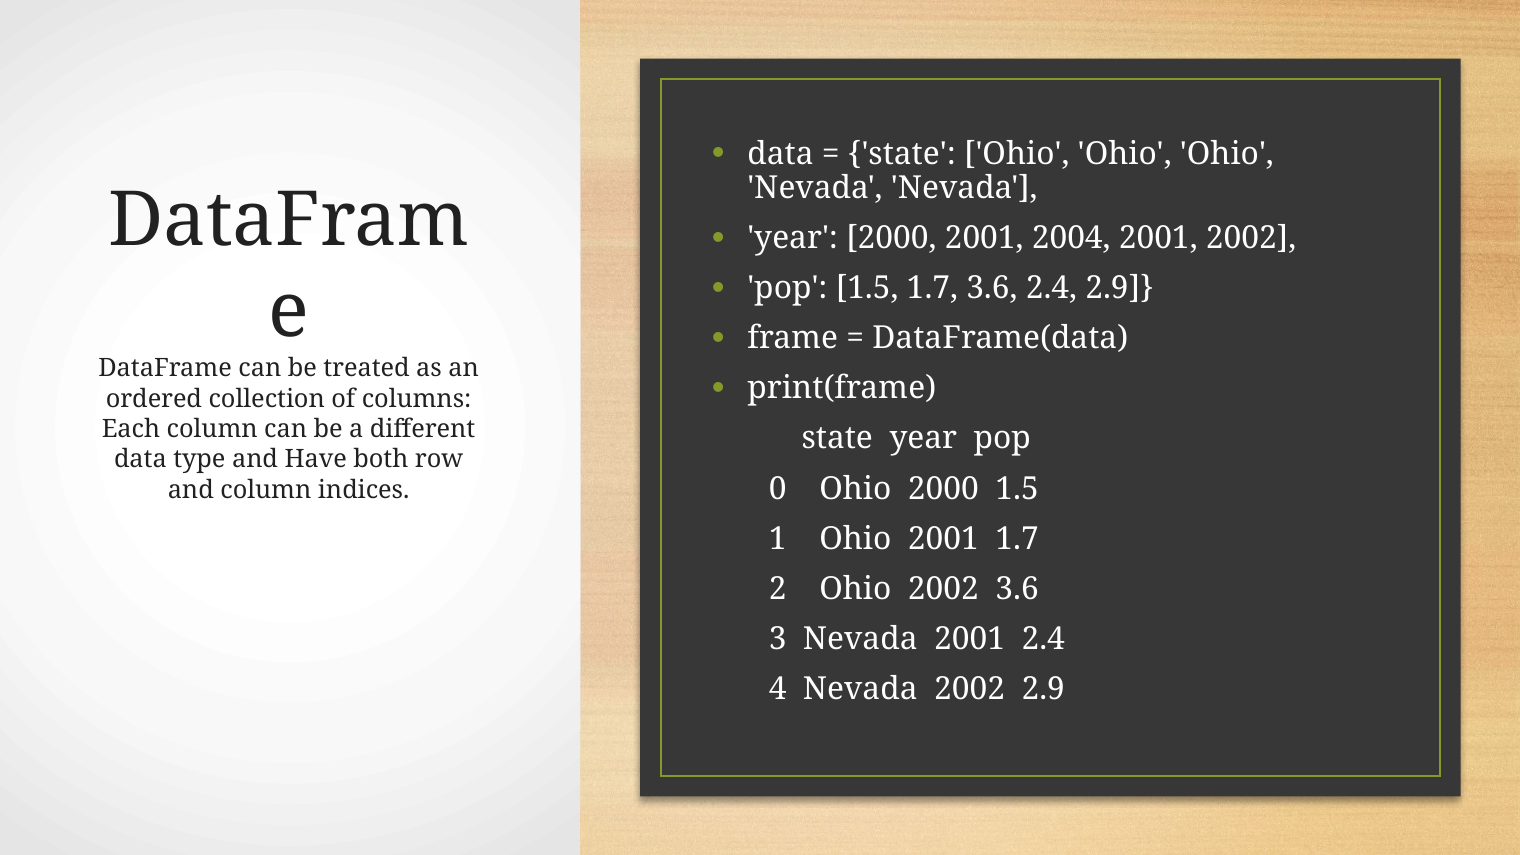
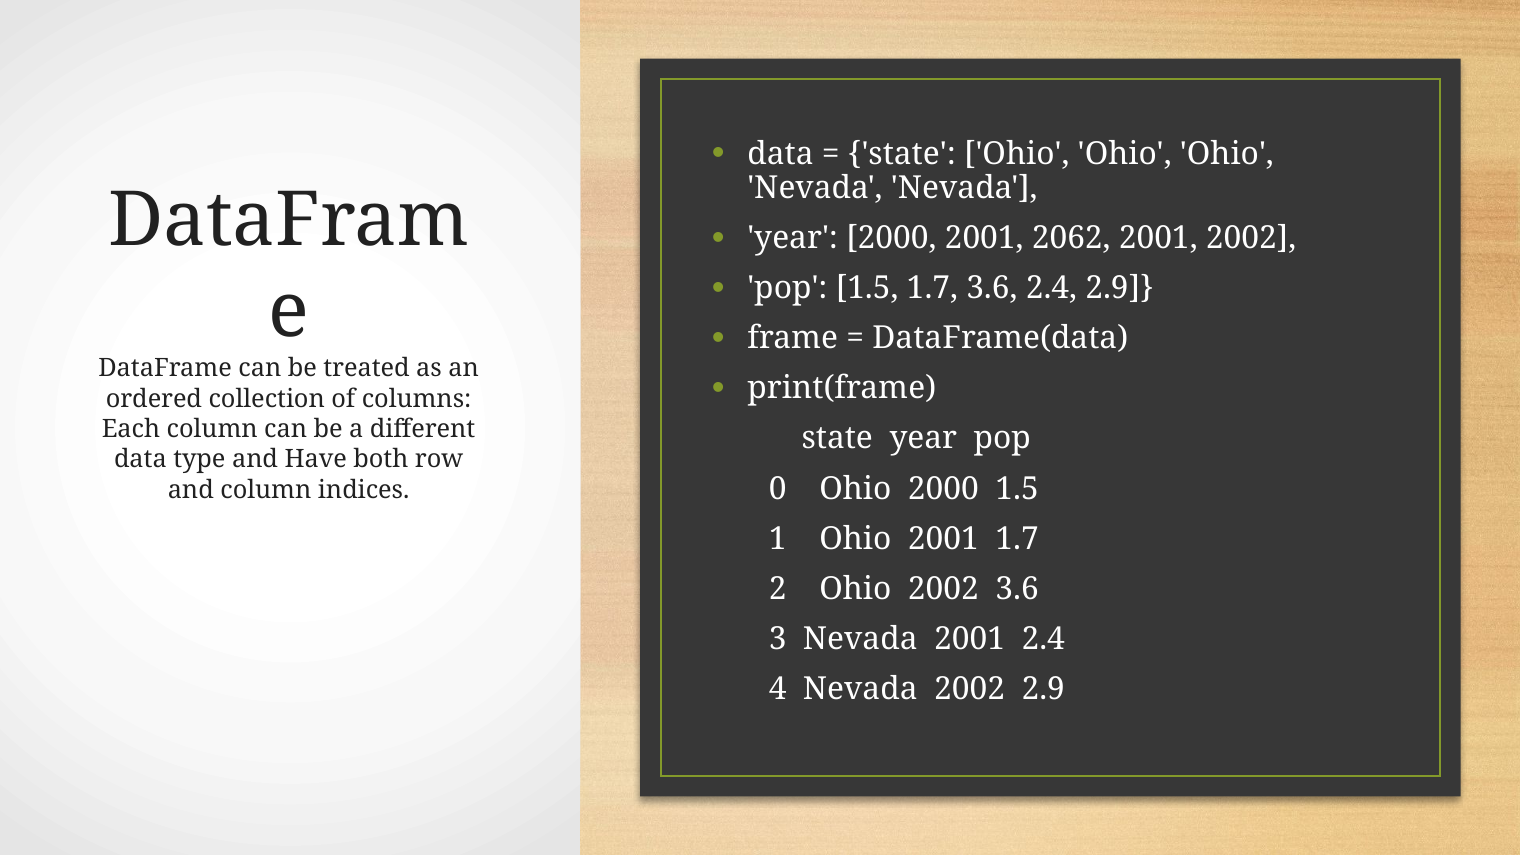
2004: 2004 -> 2062 (1071, 238)
